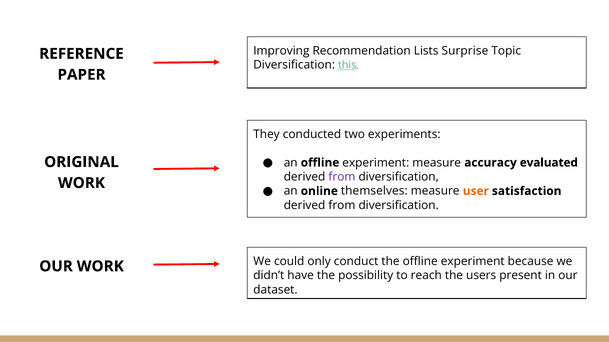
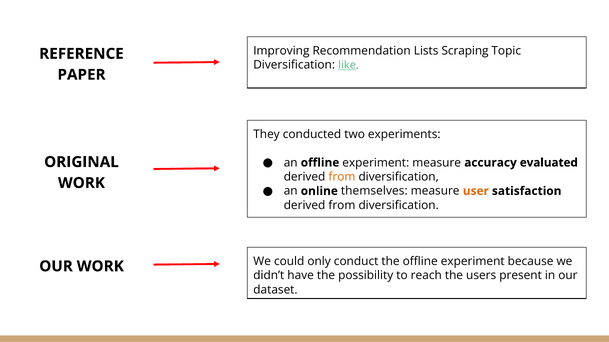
Surprise: Surprise -> Scraping (465, 51)
this: this -> like (347, 65)
from colour: purple -> orange (342, 177)
